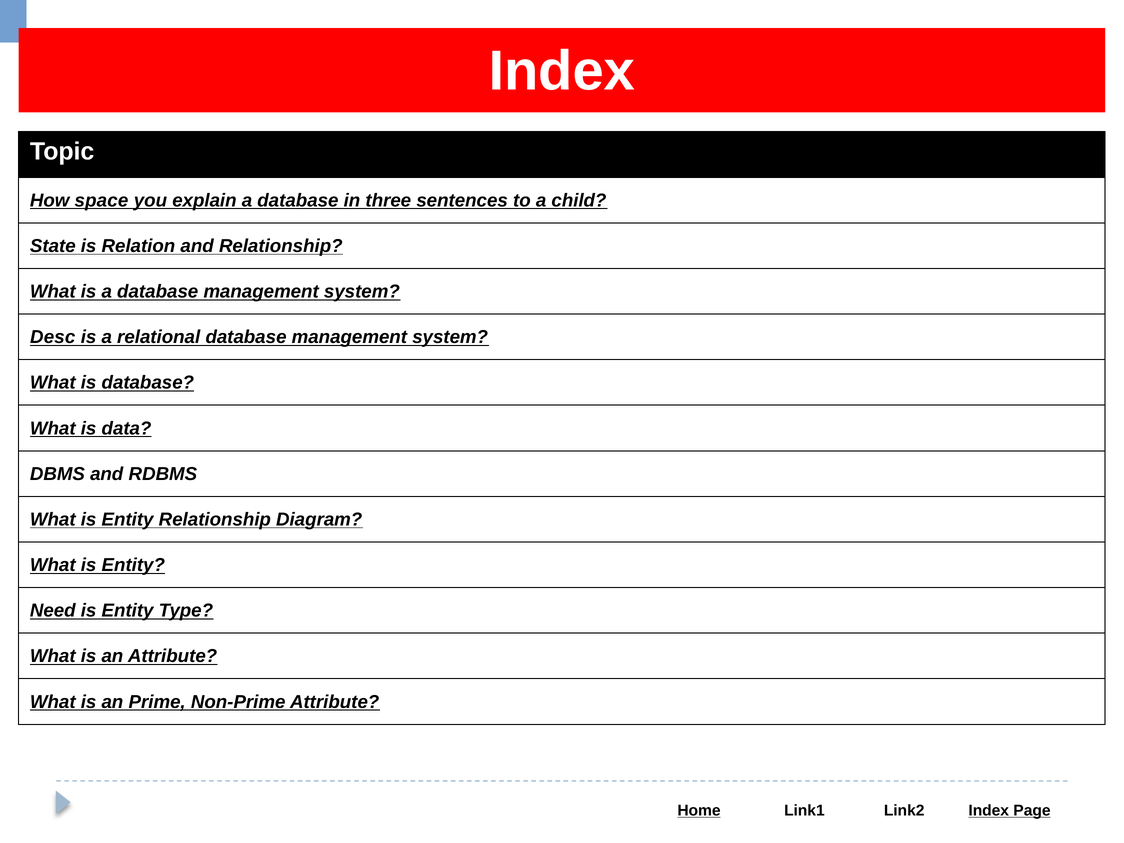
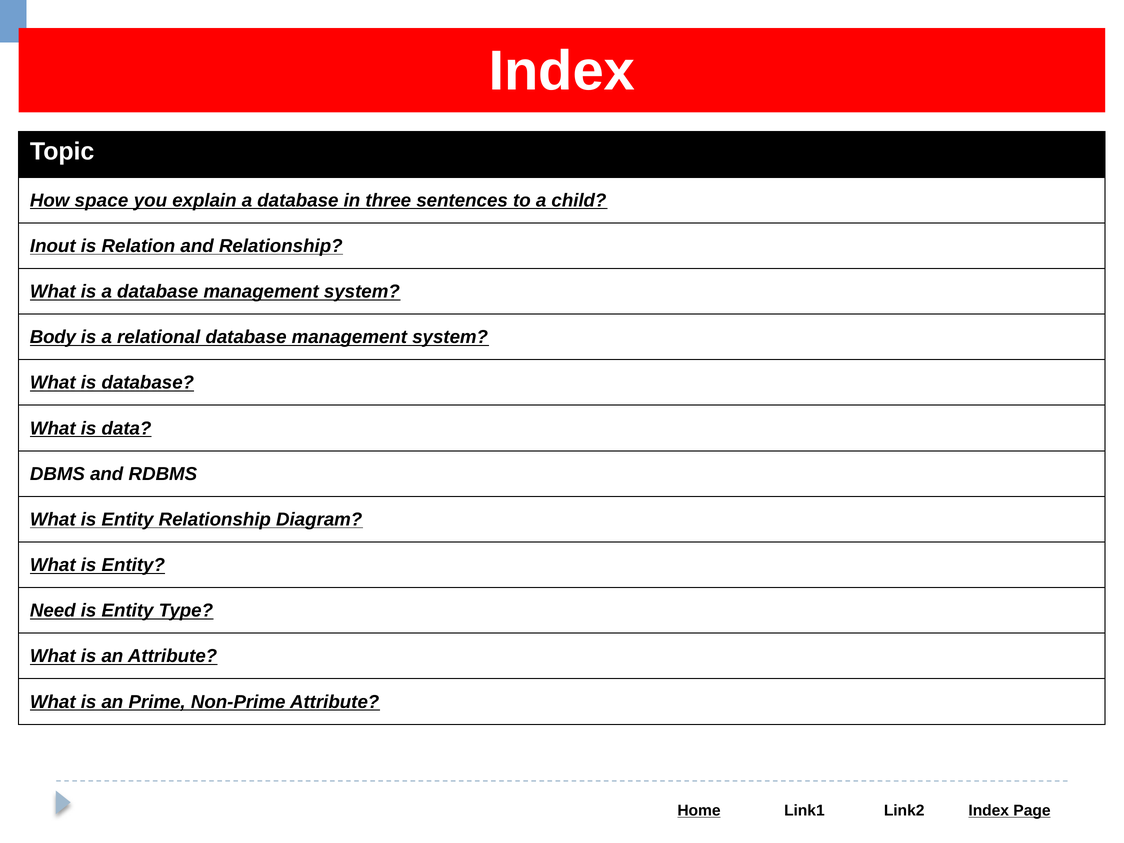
State: State -> Inout (53, 246)
Desc: Desc -> Body (53, 337)
